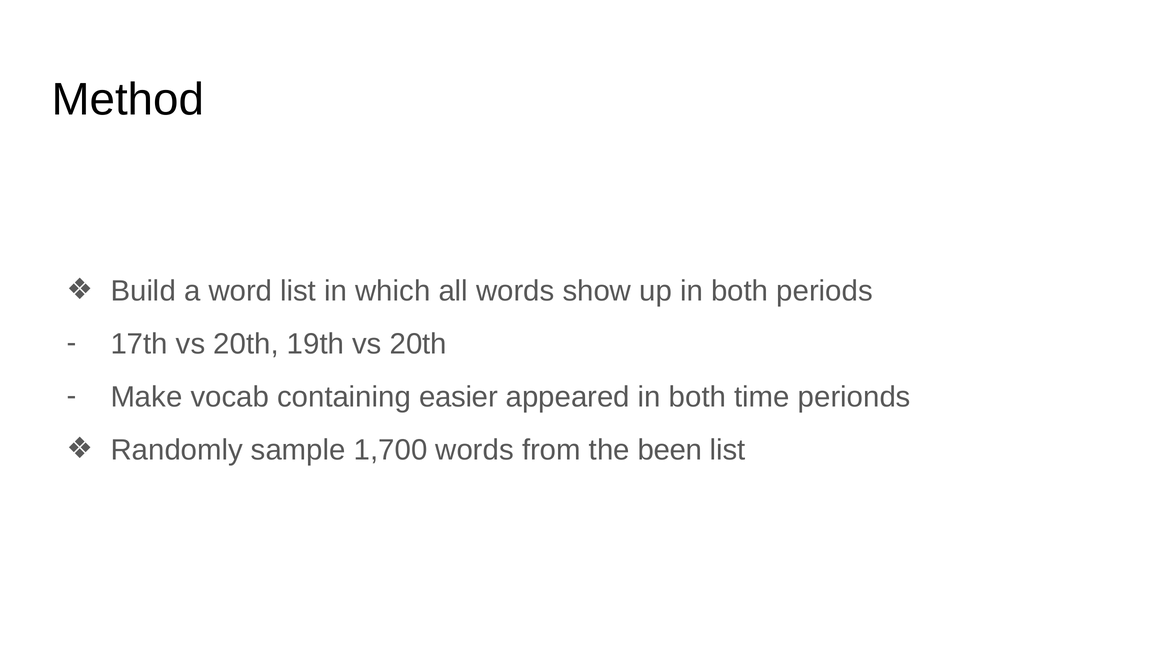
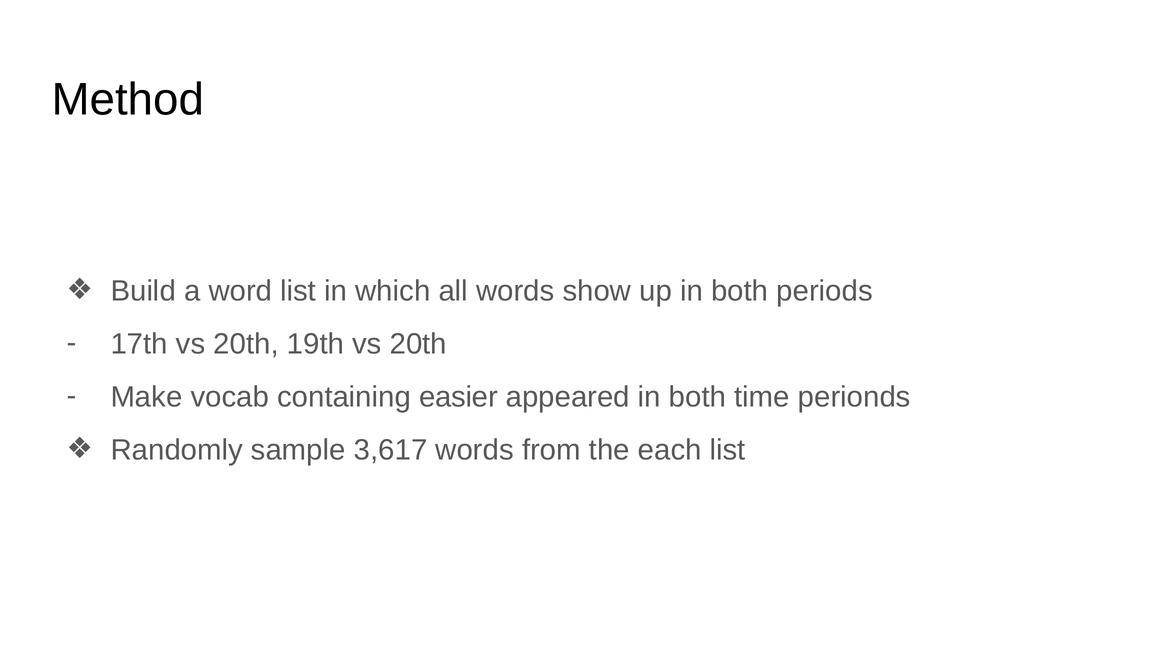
1,700: 1,700 -> 3,617 (391, 450)
been: been -> each (670, 450)
